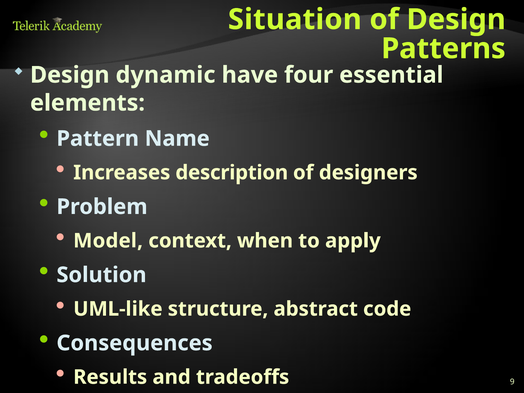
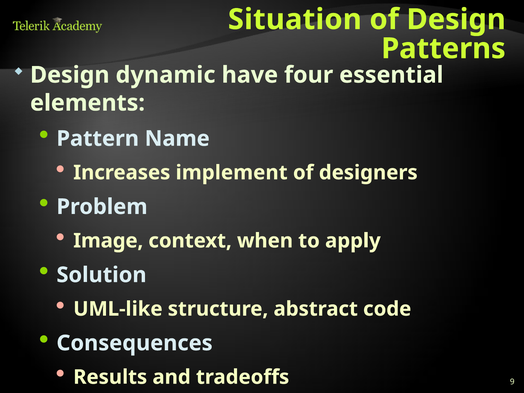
description: description -> implement (232, 173)
Model: Model -> Image (108, 241)
